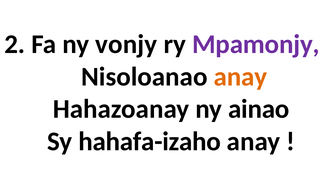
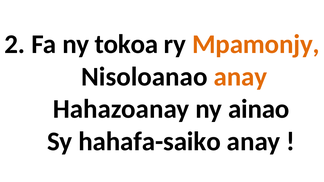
vonjy: vonjy -> tokoa (126, 44)
Mpamonjy colour: purple -> orange (256, 44)
hahafa-izaho: hahafa-izaho -> hahafa-saiko (150, 142)
